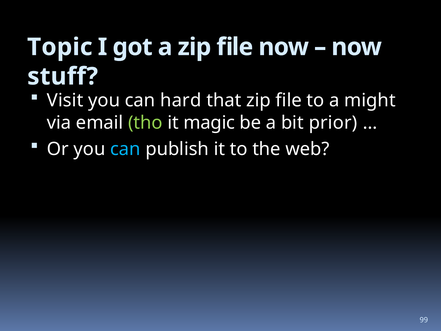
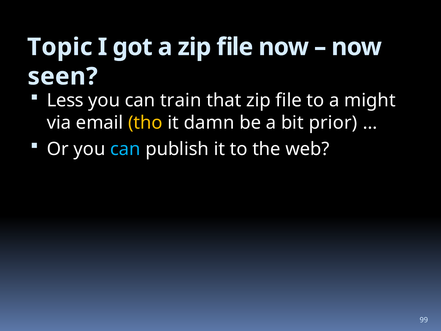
stuff: stuff -> seen (63, 76)
Visit: Visit -> Less (65, 100)
hard: hard -> train (181, 100)
tho colour: light green -> yellow (145, 123)
magic: magic -> damn (209, 123)
